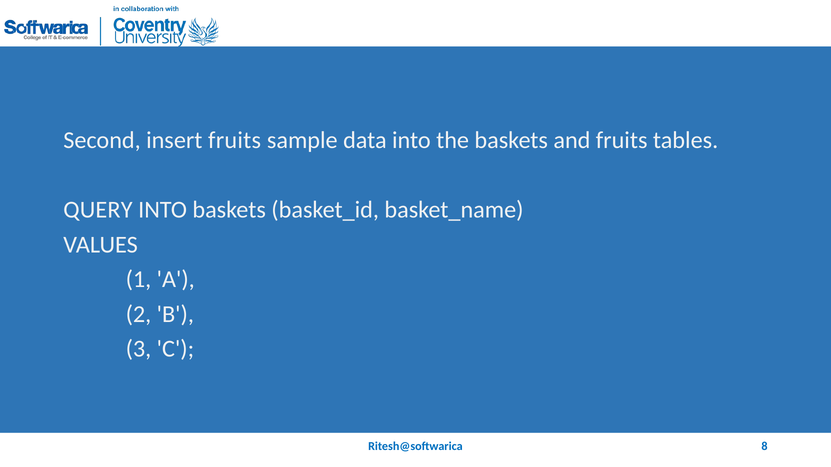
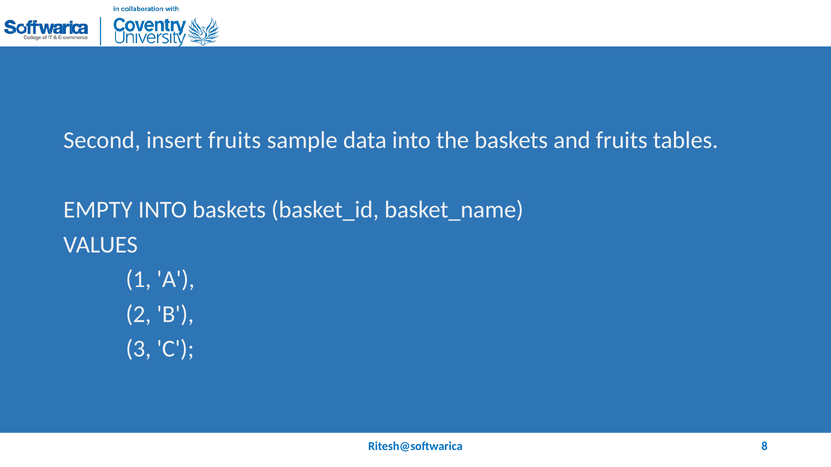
QUERY: QUERY -> EMPTY (98, 210)
